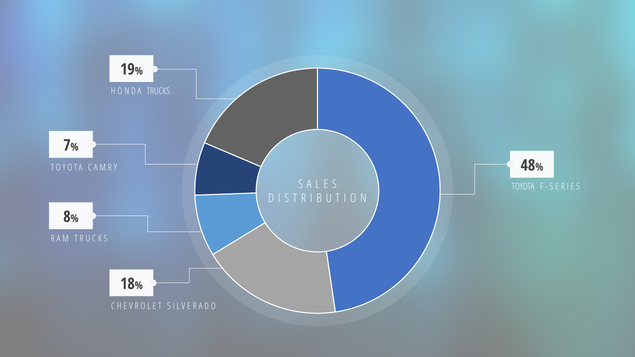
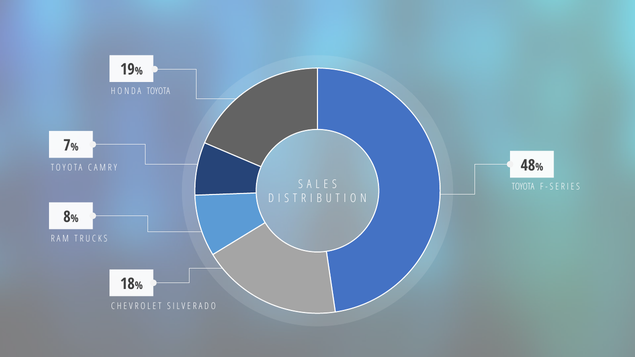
HONDA TRUCKS: TRUCKS -> TOYOTA (158, 91)
